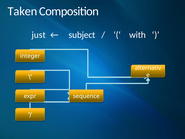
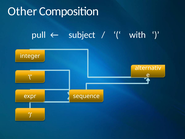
Taken: Taken -> Other (22, 11)
just: just -> pull (39, 35)
